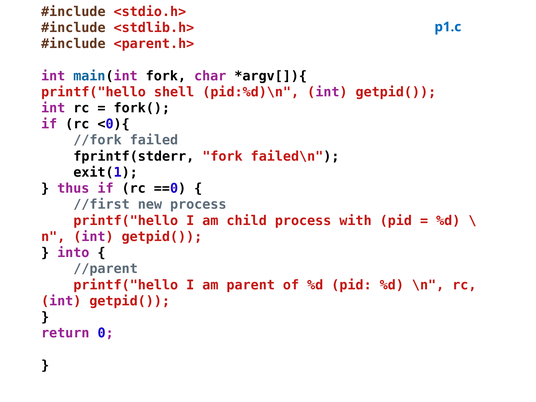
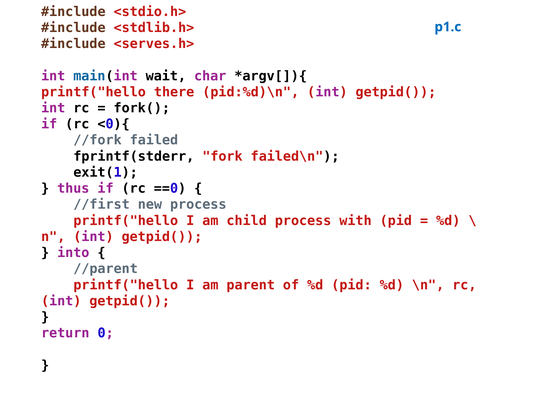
<parent.h>: <parent.h> -> <serves.h> (154, 44)
main(int fork: fork -> wait (166, 76)
shell: shell -> there (174, 92)
